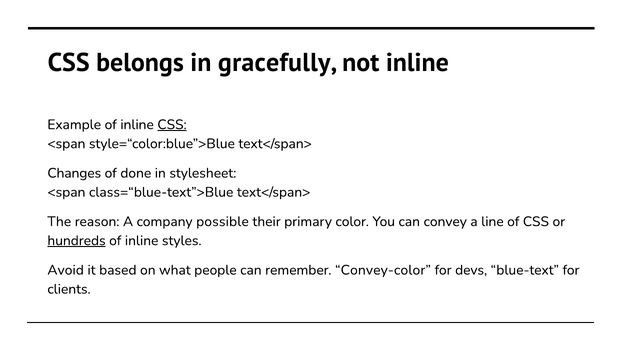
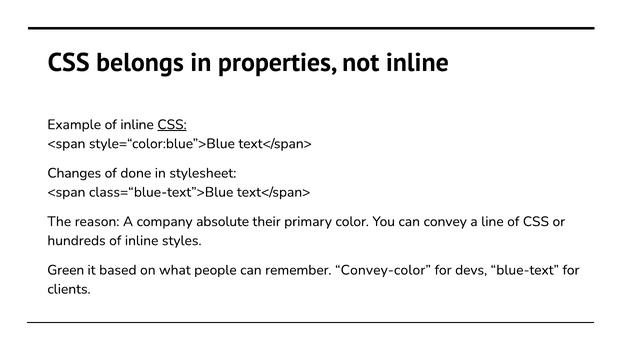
gracefully: gracefully -> properties (278, 63)
possible: possible -> absolute (223, 222)
hundreds underline: present -> none (77, 241)
Avoid: Avoid -> Green (66, 270)
